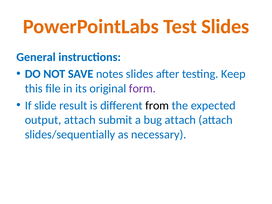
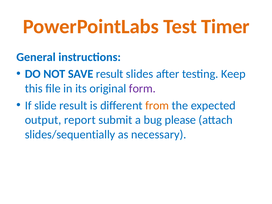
Test Slides: Slides -> Timer (225, 27)
SAVE notes: notes -> result (110, 74)
from colour: black -> orange (157, 105)
output attach: attach -> report (80, 120)
bug attach: attach -> please (180, 120)
